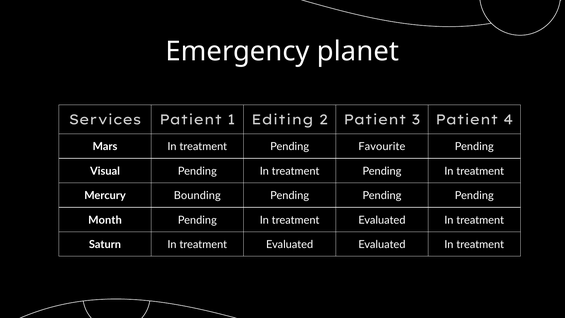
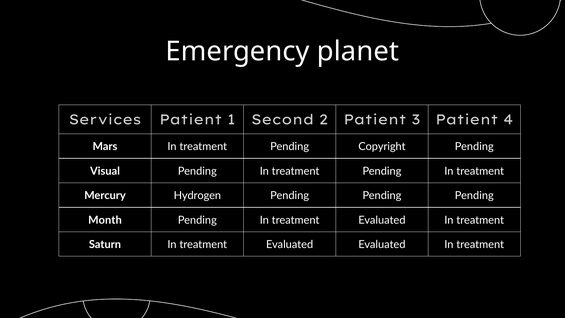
Editing: Editing -> Second (283, 120)
Favourite: Favourite -> Copyright (382, 147)
Bounding: Bounding -> Hydrogen (197, 196)
